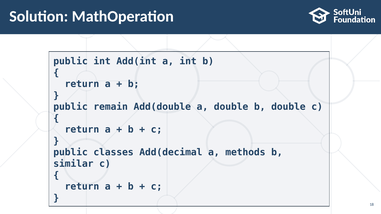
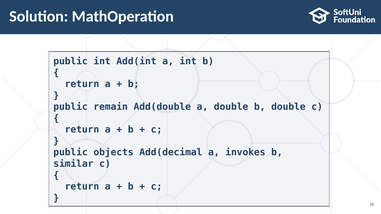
classes: classes -> objects (114, 153)
methods: methods -> invokes (245, 153)
